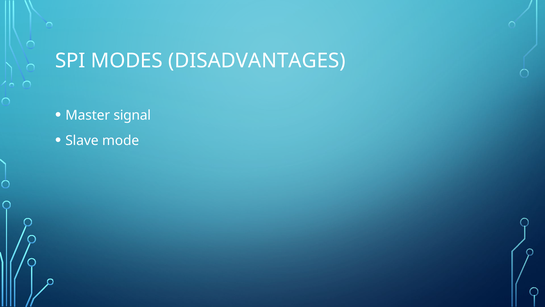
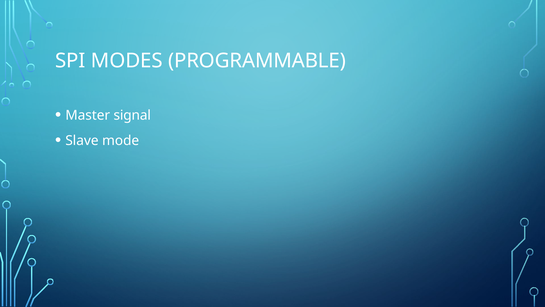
DISADVANTAGES: DISADVANTAGES -> PROGRAMMABLE (257, 61)
